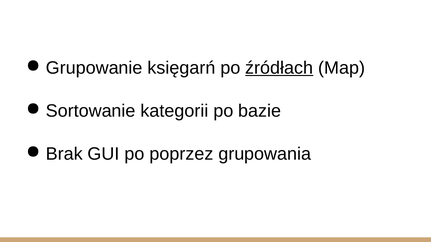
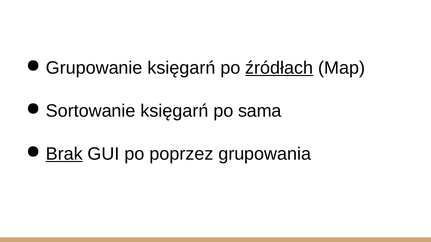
Sortowanie kategorii: kategorii -> księgarń (174, 111)
bazie: bazie -> sama (260, 111)
Brak underline: none -> present (64, 154)
